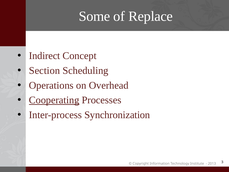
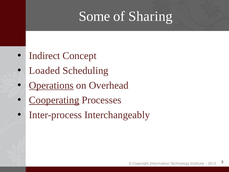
Replace: Replace -> Sharing (151, 16)
Section: Section -> Loaded (44, 70)
Operations underline: none -> present (51, 85)
Synchronization: Synchronization -> Interchangeably (117, 115)
